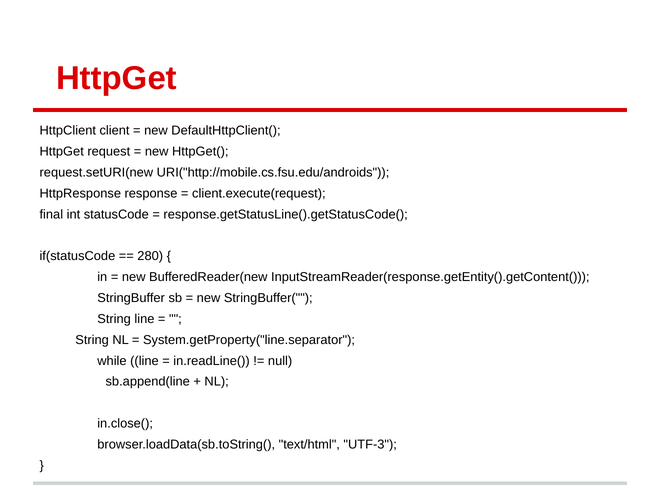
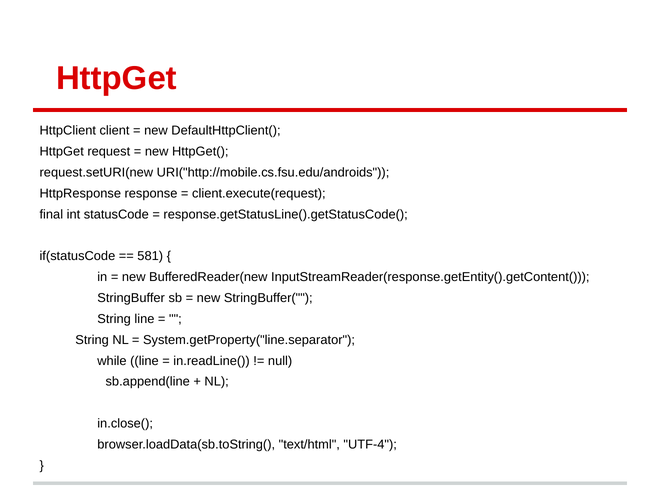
280: 280 -> 581 (150, 256)
UTF-3: UTF-3 -> UTF-4 (370, 444)
